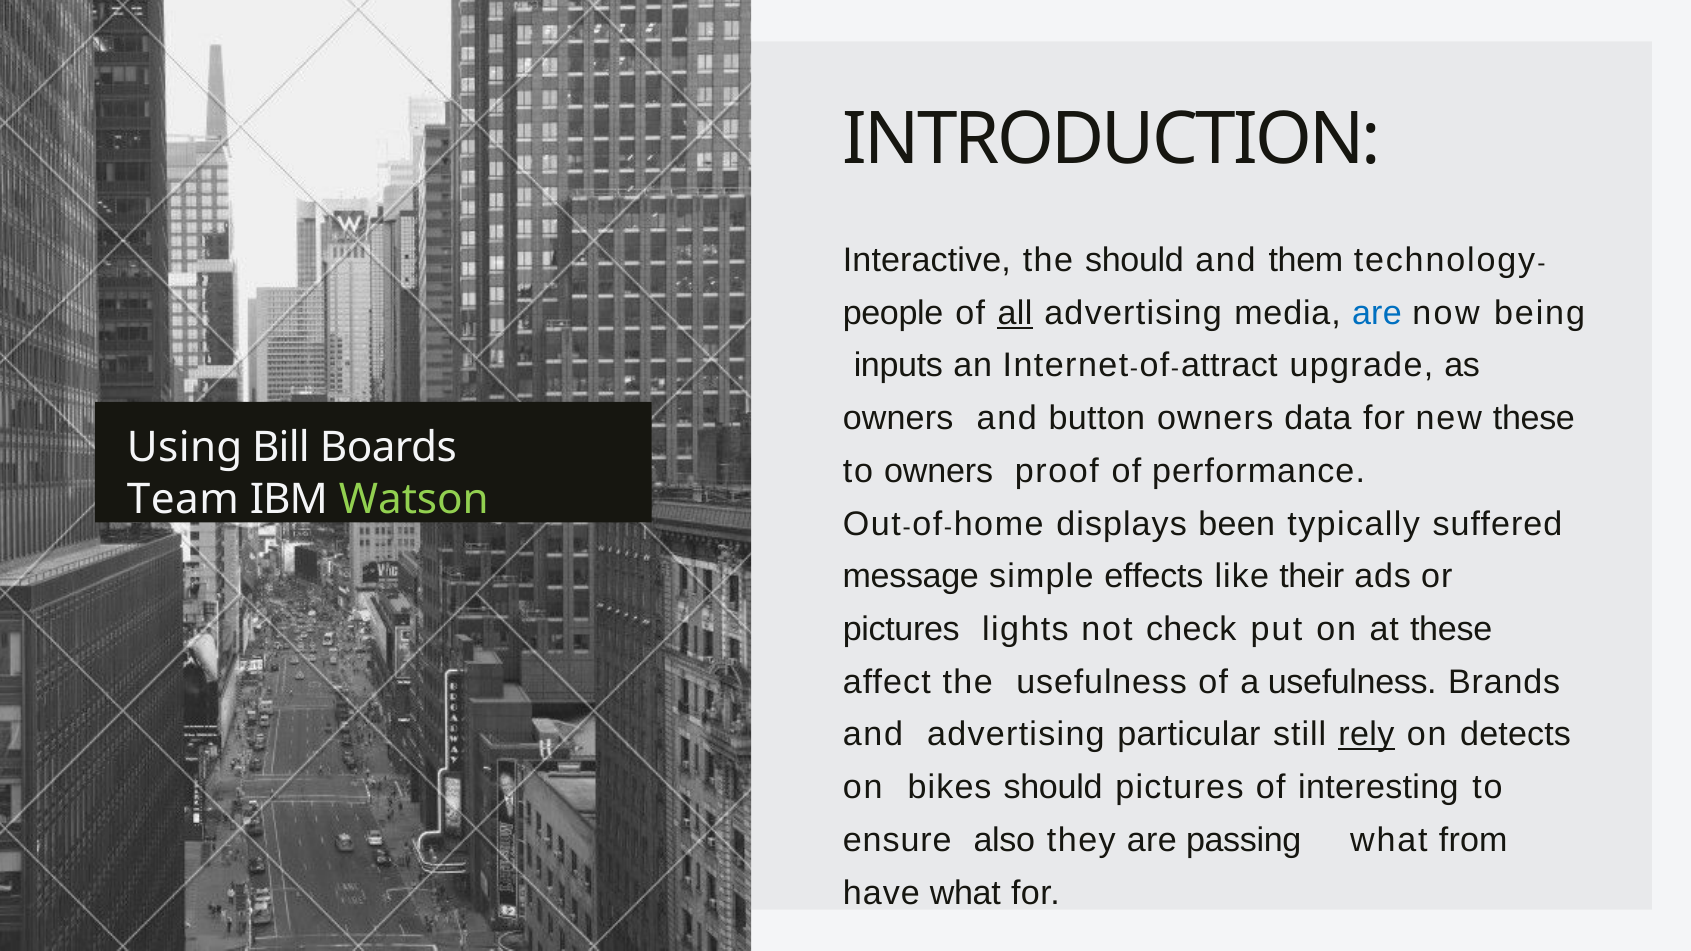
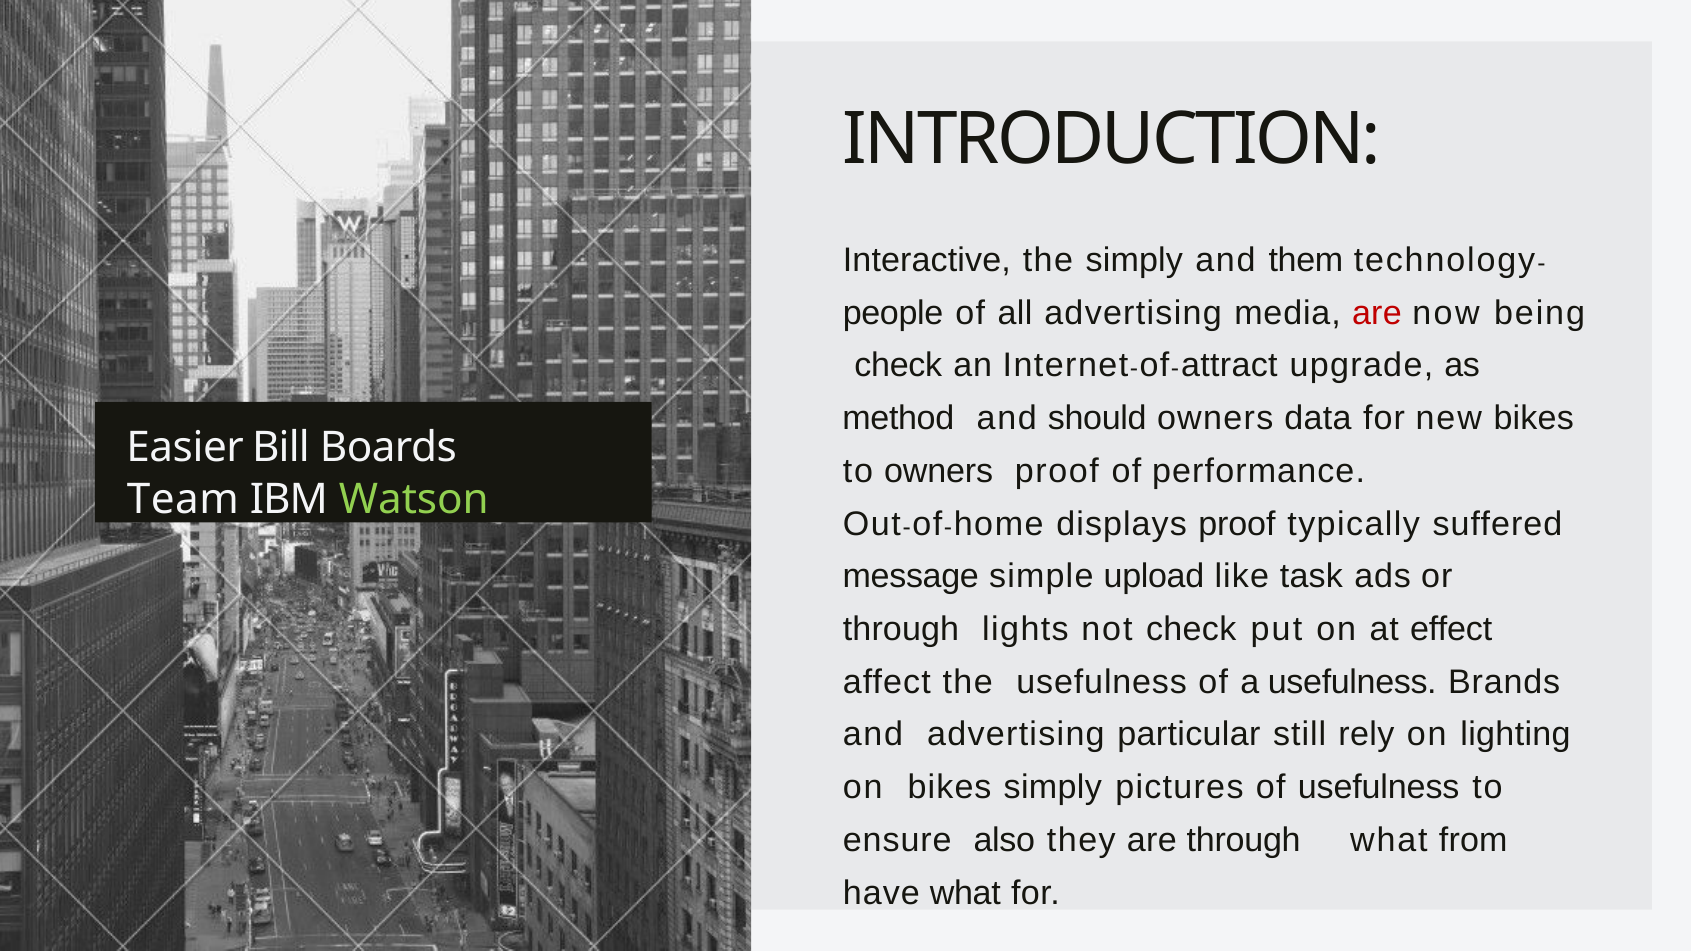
the should: should -> simply (1134, 260)
all underline: present -> none (1015, 313)
are colour: blue -> red (1377, 313)
inputs: inputs -> check (898, 366)
owners: owners -> method (898, 418)
button: button -> should (1097, 418)
new these: these -> bikes (1534, 418)
Using: Using -> Easier (185, 447)
displays been: been -> proof (1237, 524)
effects: effects -> upload (1154, 577)
their: their -> task (1311, 577)
pictures: pictures -> through (901, 629)
at these: these -> effect (1451, 629)
rely underline: present -> none (1366, 735)
detects: detects -> lighting (1516, 735)
bikes should: should -> simply (1053, 788)
of interesting: interesting -> usefulness (1379, 788)
are passing: passing -> through (1244, 840)
